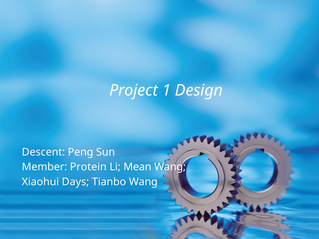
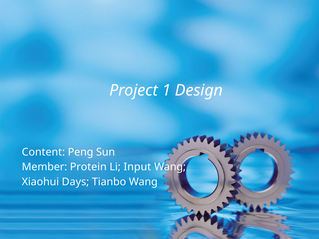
Descent: Descent -> Content (43, 152)
Mean: Mean -> Input (137, 167)
